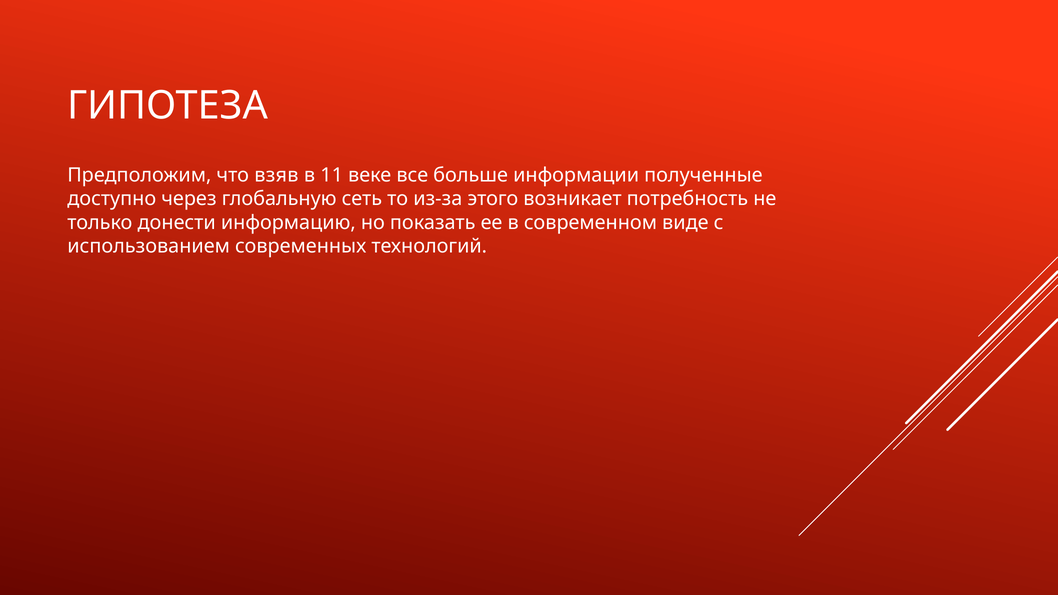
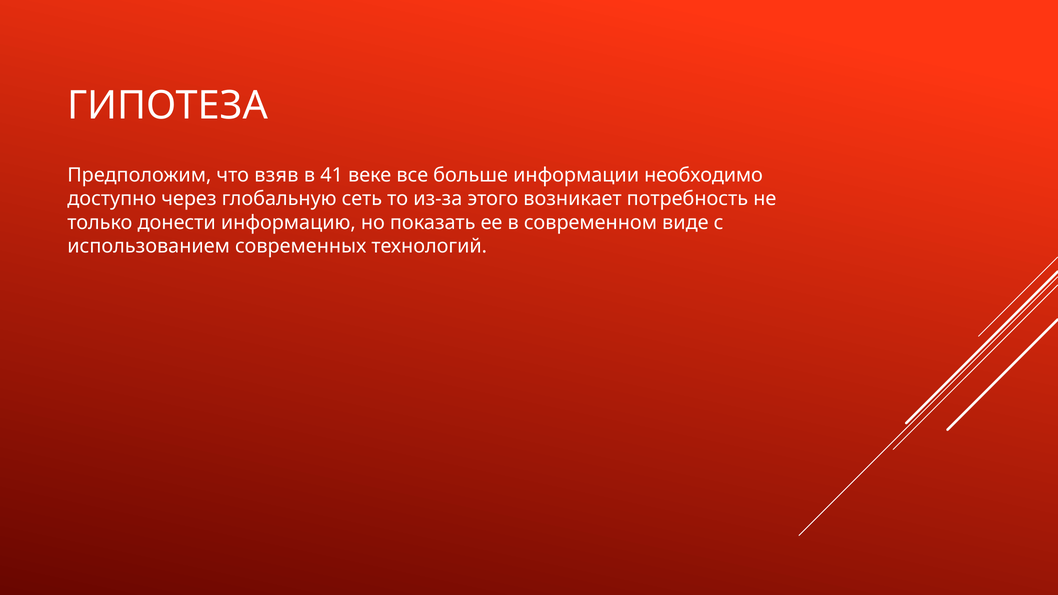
11: 11 -> 41 (332, 175)
полученные: полученные -> необходимо (704, 175)
